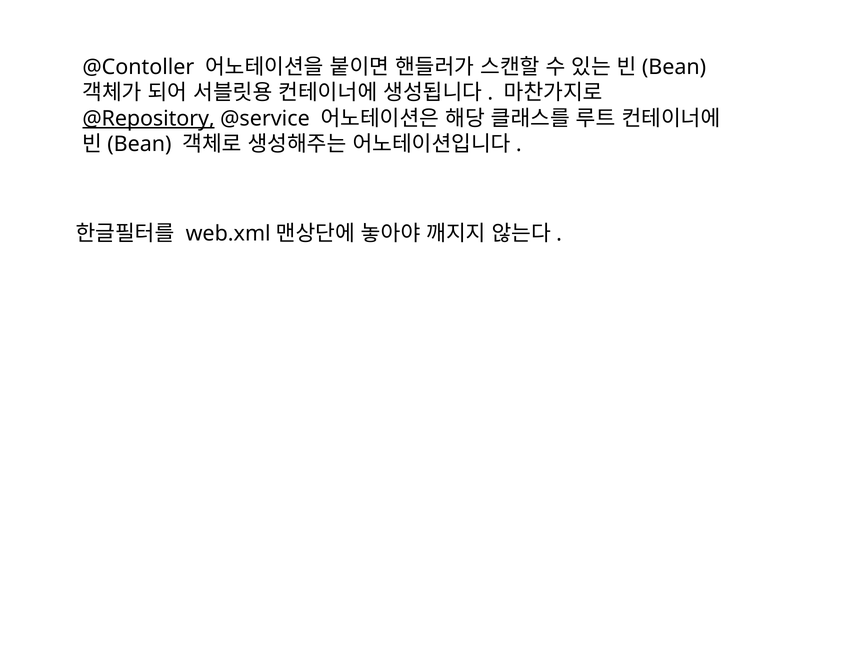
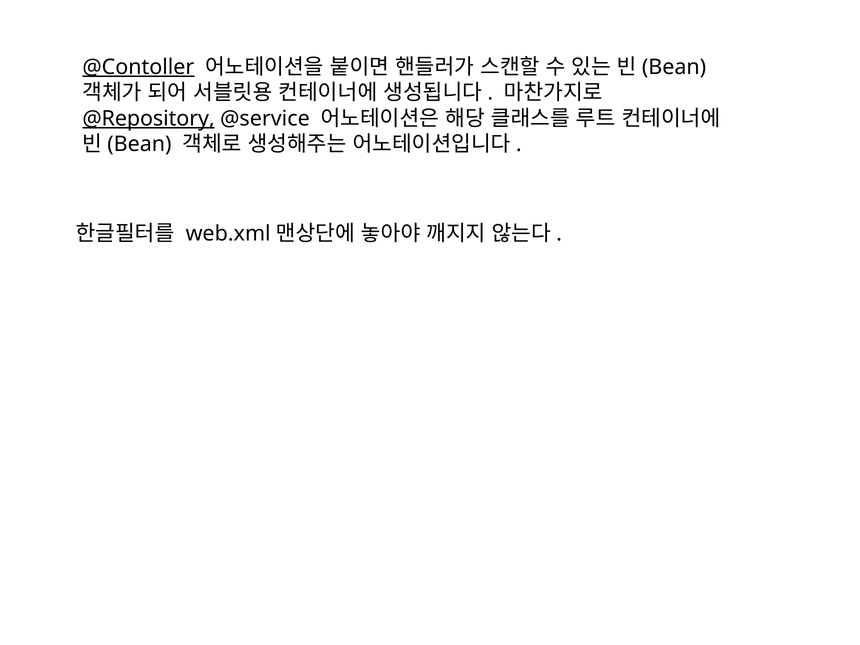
@Contoller underline: none -> present (138, 67)
